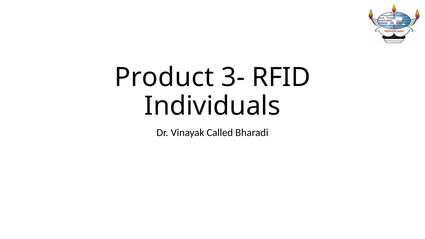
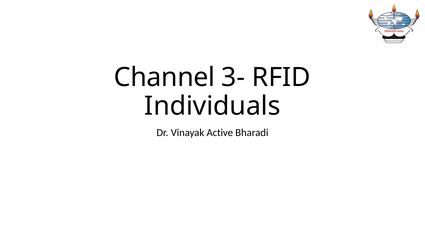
Product: Product -> Channel (164, 78)
Called: Called -> Active (220, 133)
